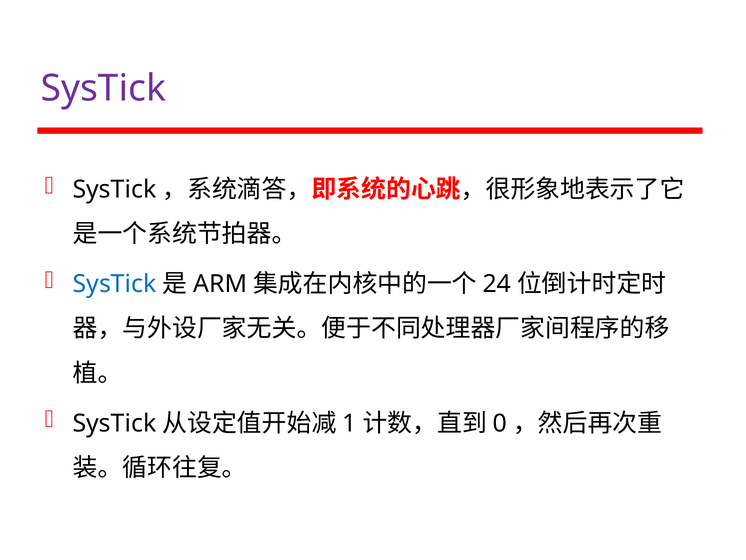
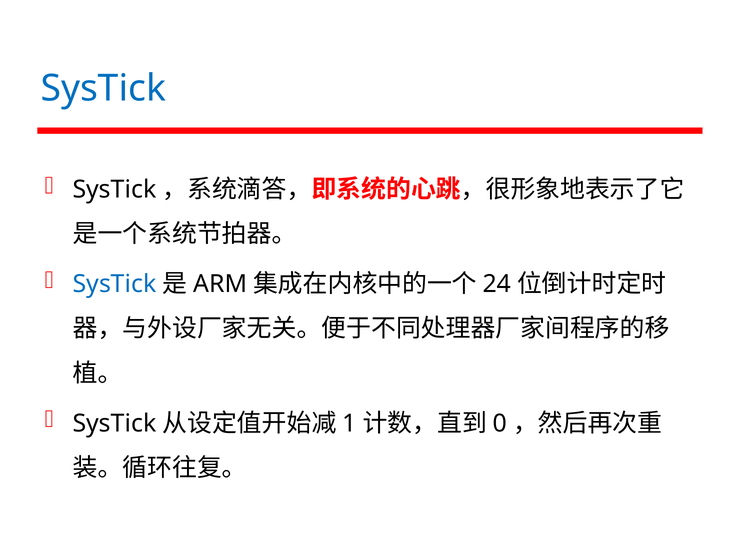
SysTick colour: purple -> blue (103, 88)
